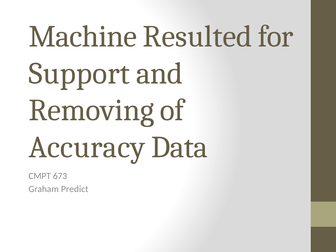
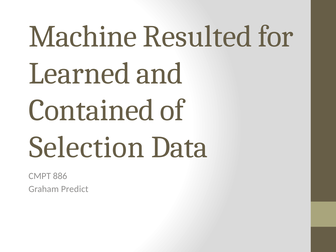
Support: Support -> Learned (79, 73)
Removing: Removing -> Contained (91, 110)
Accuracy: Accuracy -> Selection (87, 147)
673: 673 -> 886 (60, 176)
